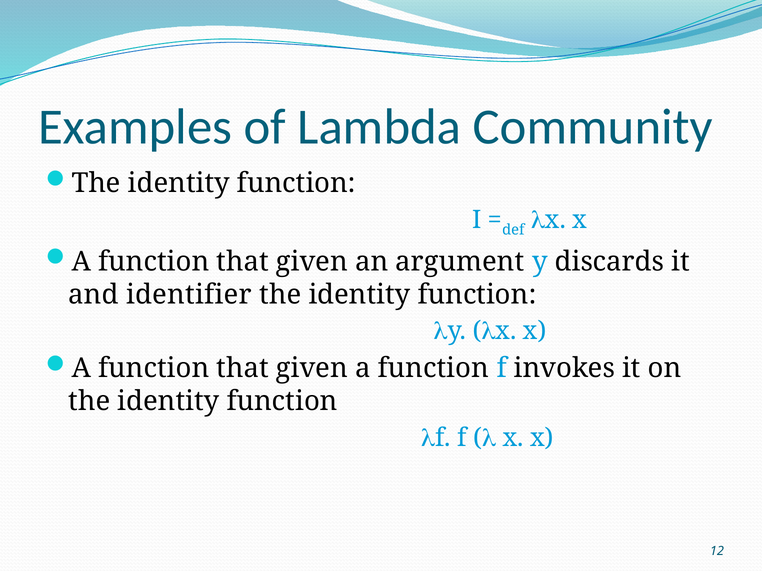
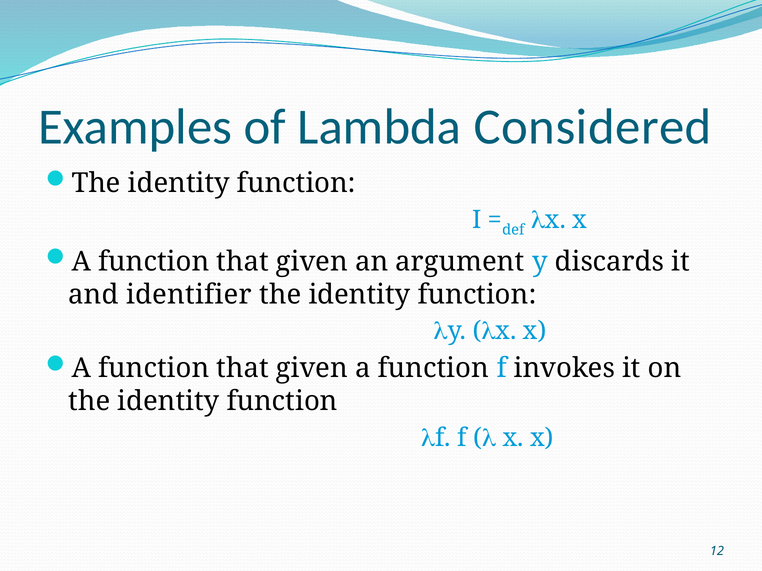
Community: Community -> Considered (593, 127)
